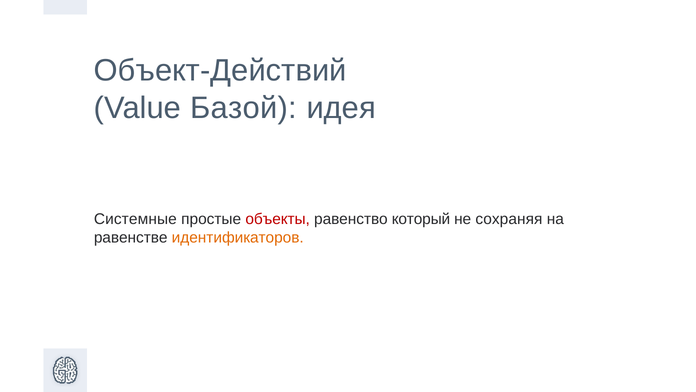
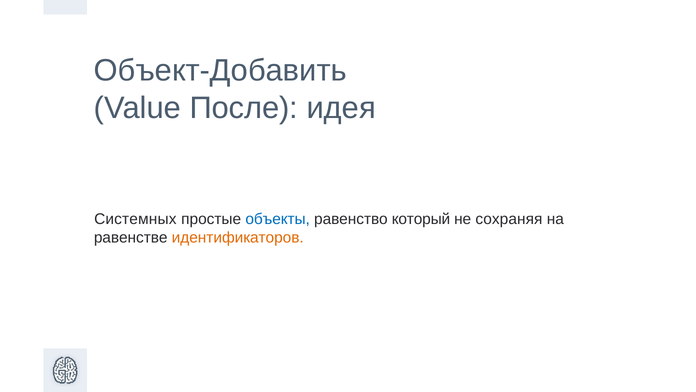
Объект-Действий: Объект-Действий -> Объект-Добавить (220, 71)
Базой: Базой -> После (244, 108)
Системные: Системные -> Системных (135, 219)
объекты colour: red -> blue (278, 219)
